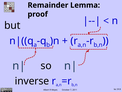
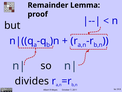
inverse: inverse -> divides (32, 81)
